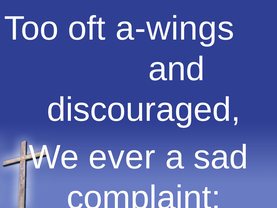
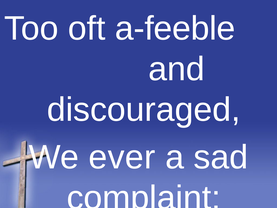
a-wings: a-wings -> a-feeble (175, 28)
